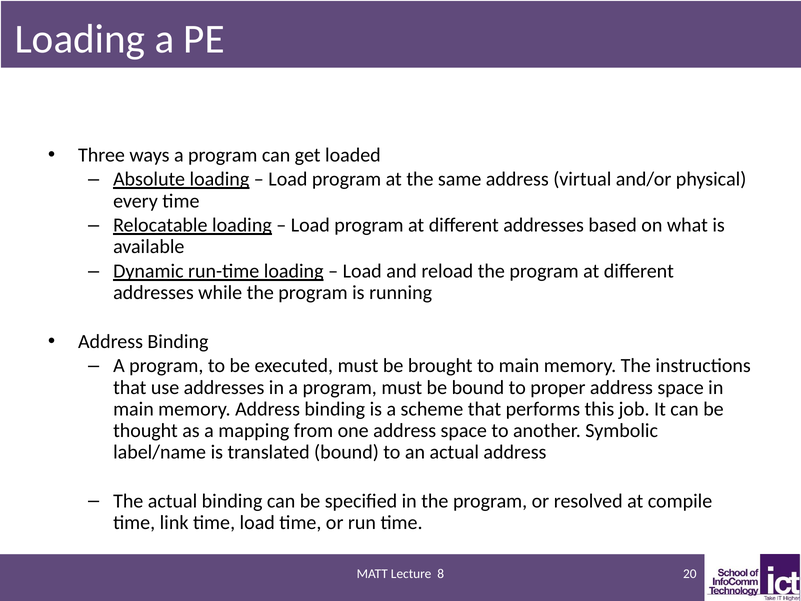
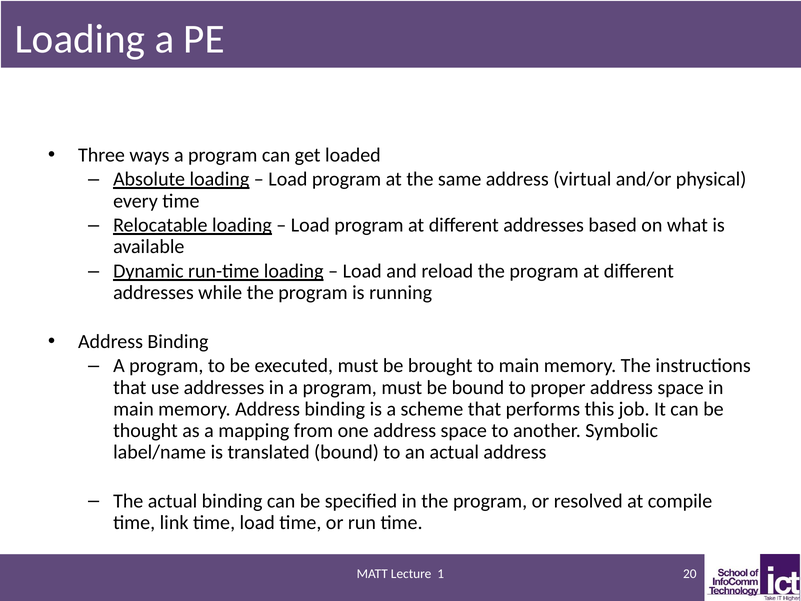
8: 8 -> 1 (441, 574)
